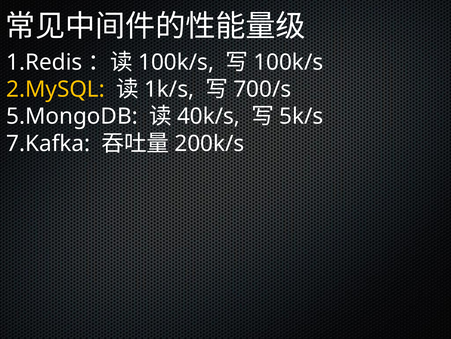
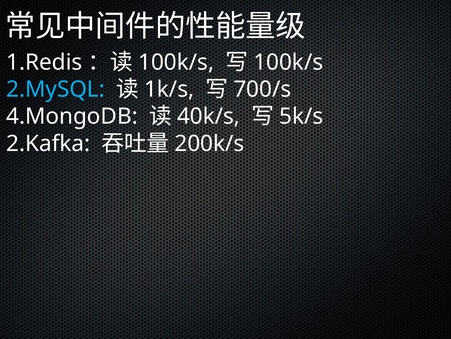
2.MySQL colour: yellow -> light blue (56, 89)
5.MongoDB: 5.MongoDB -> 4.MongoDB (72, 116)
7.Kafka: 7.Kafka -> 2.Kafka (48, 143)
